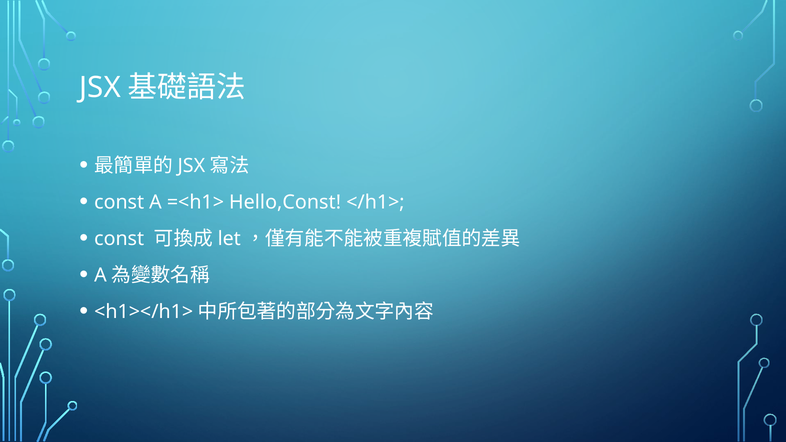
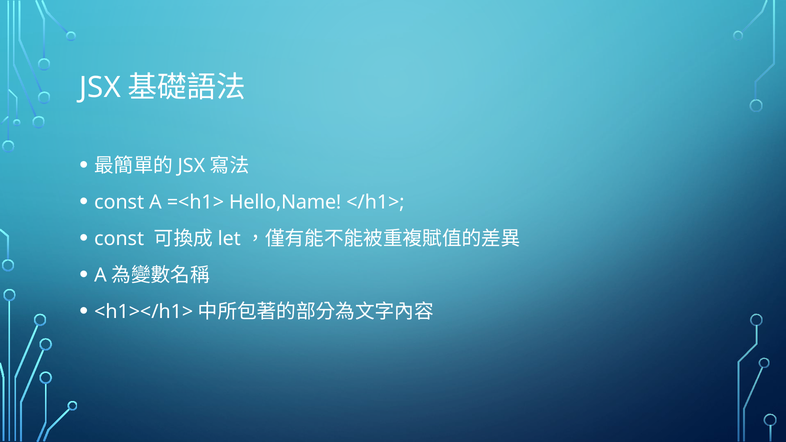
Hello,Const: Hello,Const -> Hello,Name (285, 202)
